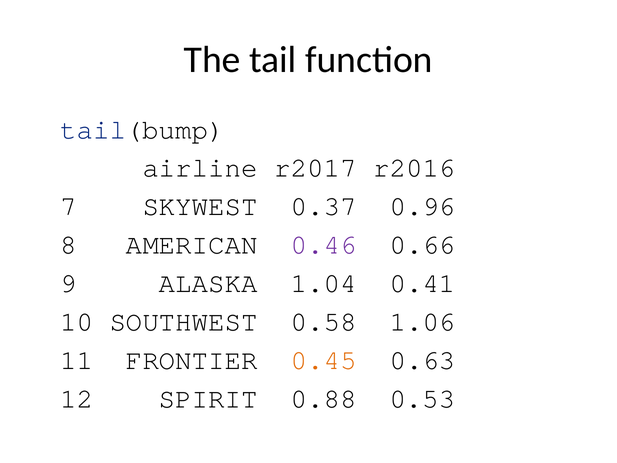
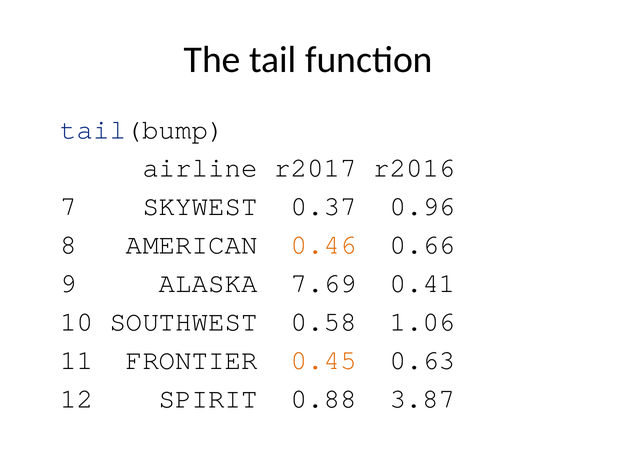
0.46 colour: purple -> orange (324, 245)
1.04: 1.04 -> 7.69 (324, 283)
0.53: 0.53 -> 3.87 (422, 398)
